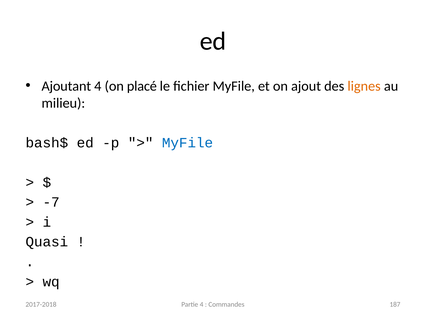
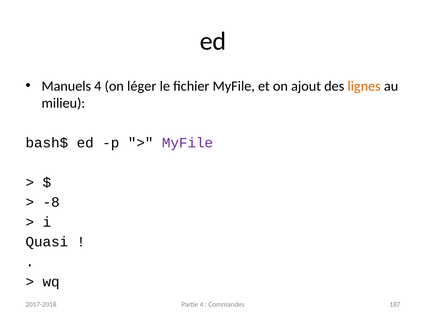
Ajoutant: Ajoutant -> Manuels (66, 86)
placé: placé -> léger (142, 86)
MyFile colour: blue -> purple (188, 143)
-7: -7 -> -8 (51, 203)
